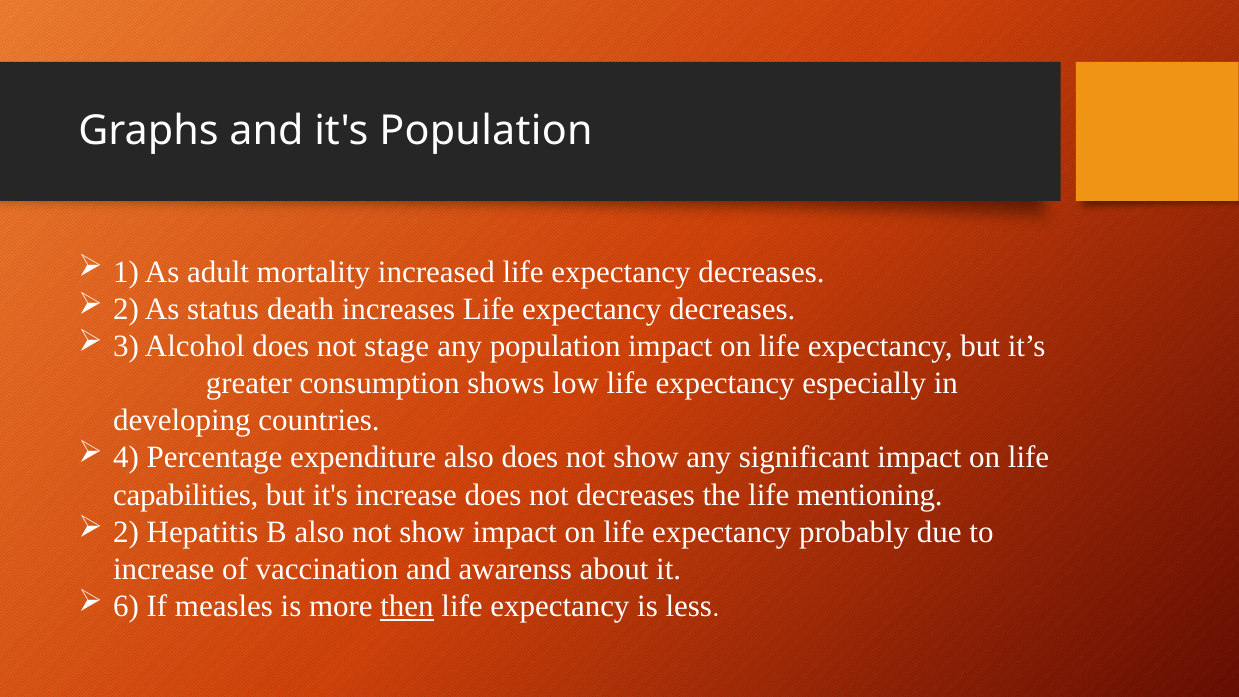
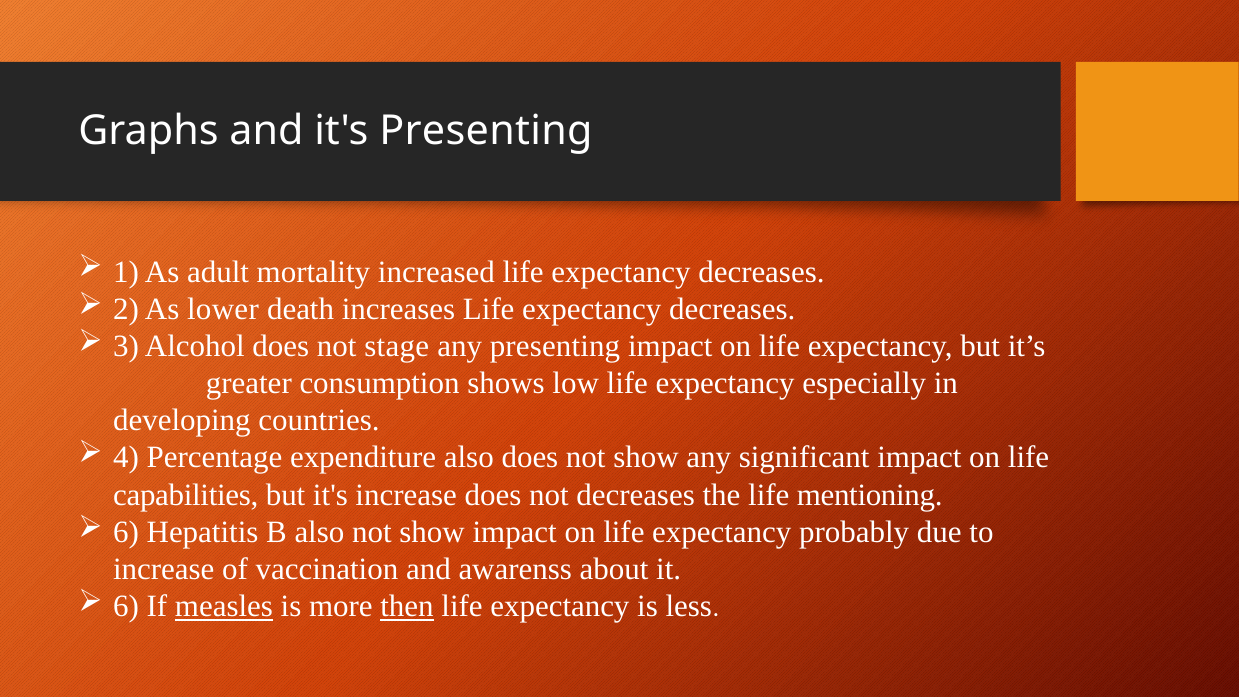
it's Population: Population -> Presenting (486, 131)
status: status -> lower (223, 309)
any population: population -> presenting (555, 346)
2: 2 -> 6 (126, 532)
measles underline: none -> present (224, 606)
